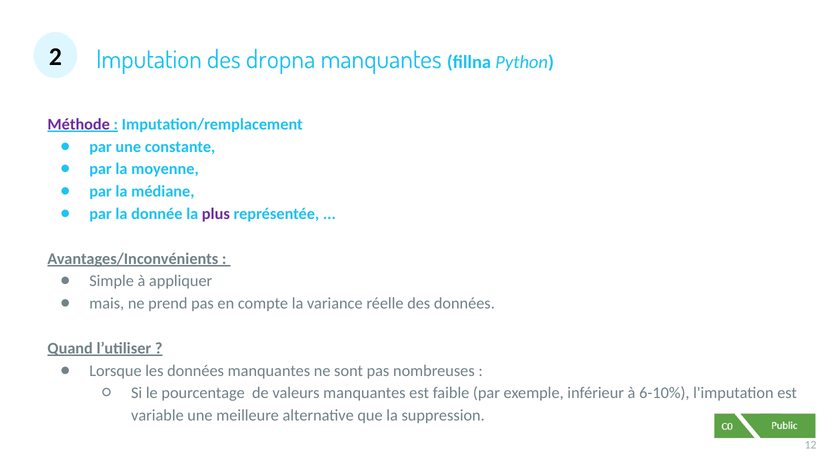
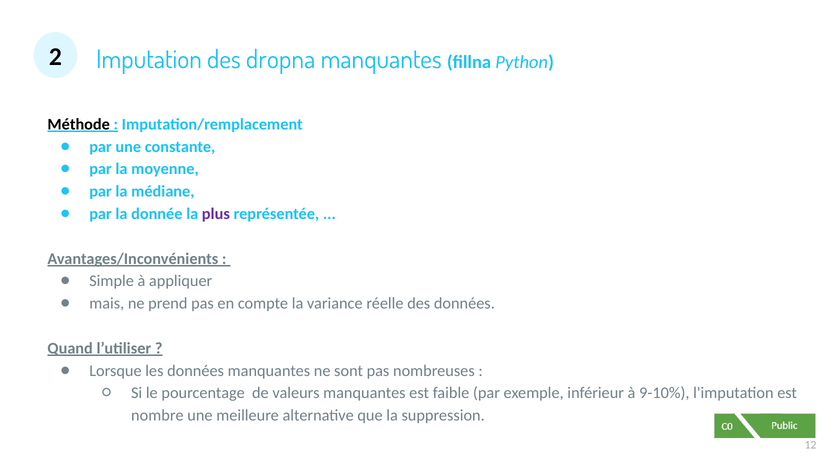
Méthode colour: purple -> black (79, 124)
6-10%: 6-10% -> 9-10% (664, 393)
variable: variable -> nombre (157, 416)
